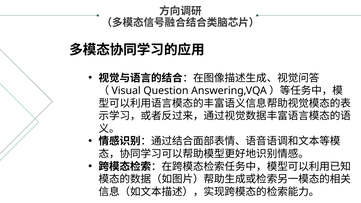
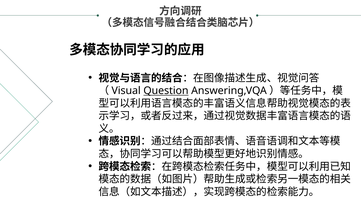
Question underline: none -> present (166, 91)
